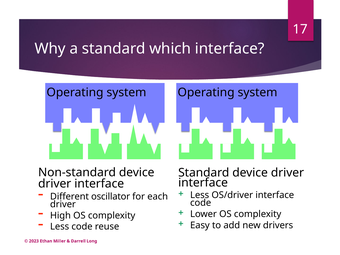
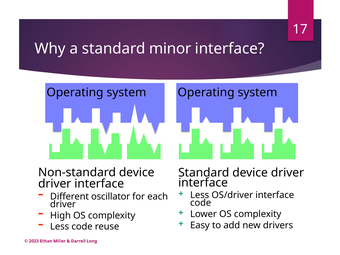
which: which -> minor (170, 49)
